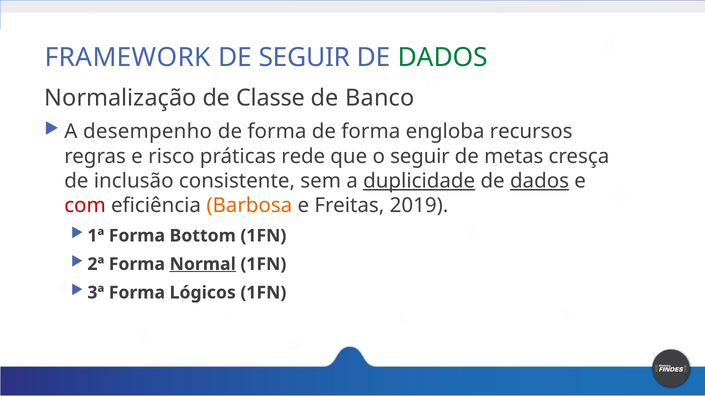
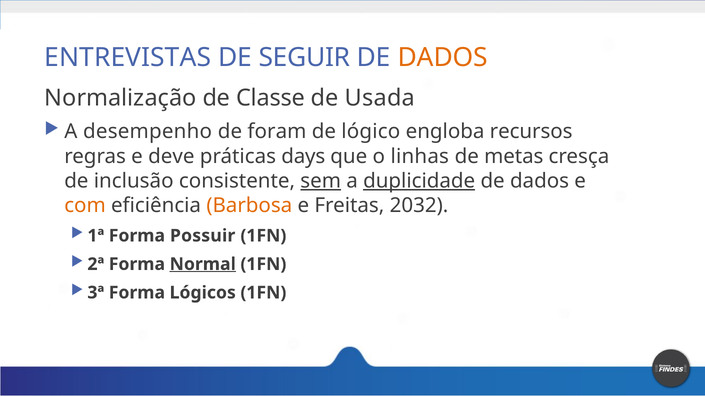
FRAMEWORK: FRAMEWORK -> ENTREVISTAS (128, 58)
DADOS colour: green -> orange (443, 58)
Banco: Banco -> Usada (380, 98)
forma: forma -> foram (277, 132)
forma: forma -> lógico (371, 132)
risco: risco -> deve (171, 157)
rede: rede -> days (303, 157)
o seguir: seguir -> linhas (420, 157)
sem underline: none -> present (321, 181)
dados underline: present -> none (540, 181)
com colour: red -> orange (85, 206)
2019: 2019 -> 2032 (419, 206)
Bottom: Bottom -> Possuir (203, 236)
